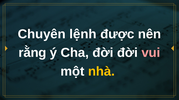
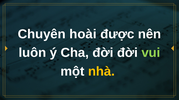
lệnh: lệnh -> hoài (83, 34)
rằng: rằng -> luôn (32, 53)
vui colour: pink -> light green (151, 53)
